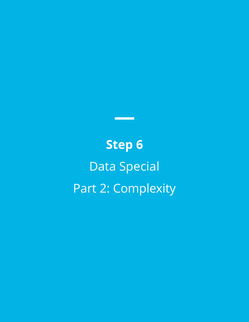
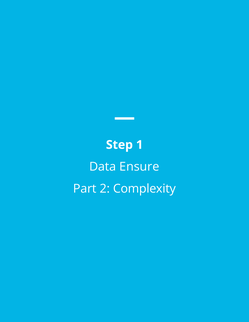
6: 6 -> 1 (140, 145)
Special: Special -> Ensure (139, 167)
